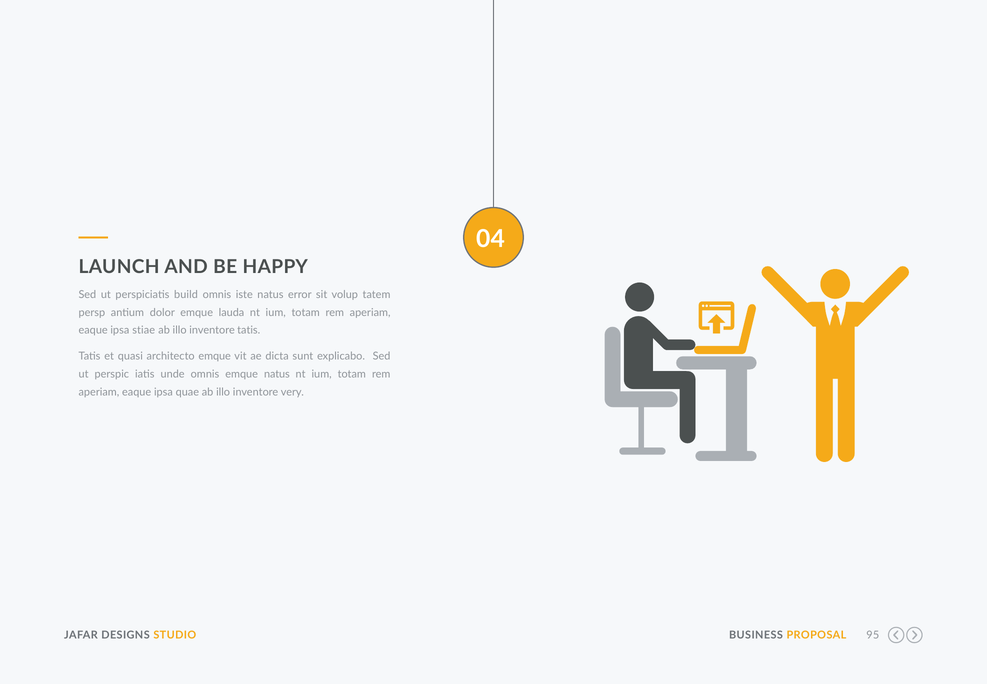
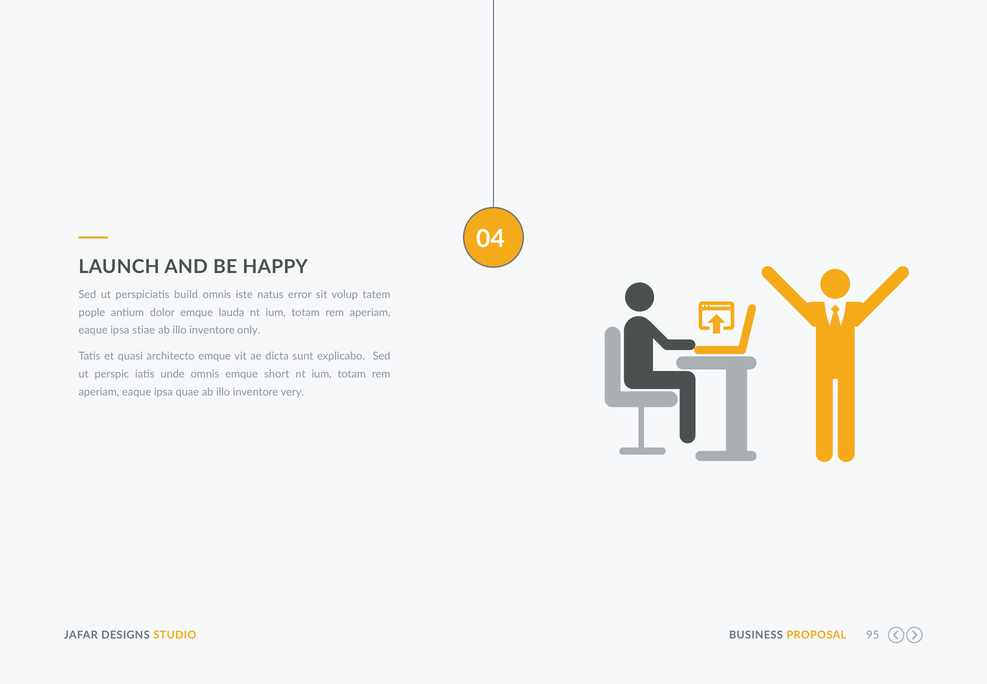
persp: persp -> pople (92, 312)
inventore tatis: tatis -> only (249, 330)
emque natus: natus -> short (277, 374)
